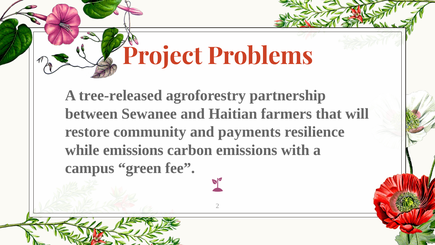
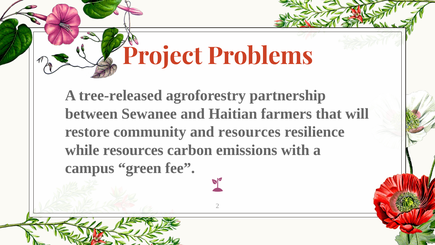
and payments: payments -> resources (249, 132)
while emissions: emissions -> resources (133, 150)
